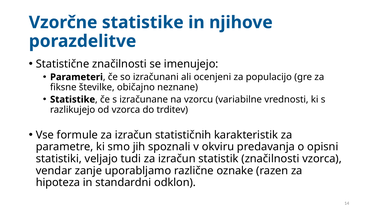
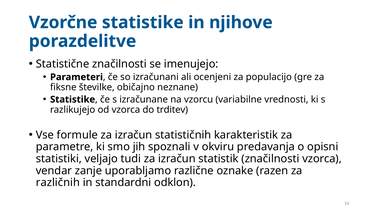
hipoteza: hipoteza -> različnih (58, 182)
